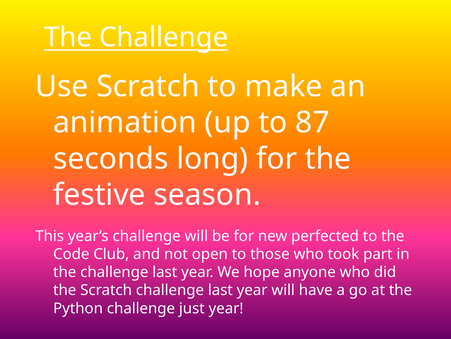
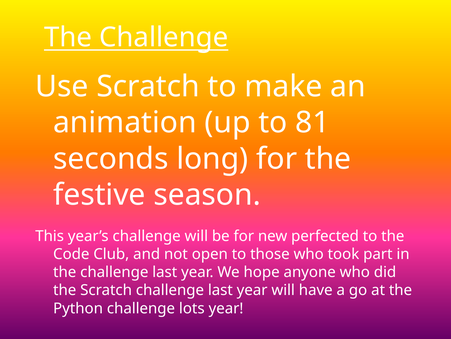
87: 87 -> 81 (312, 122)
just: just -> lots (192, 308)
